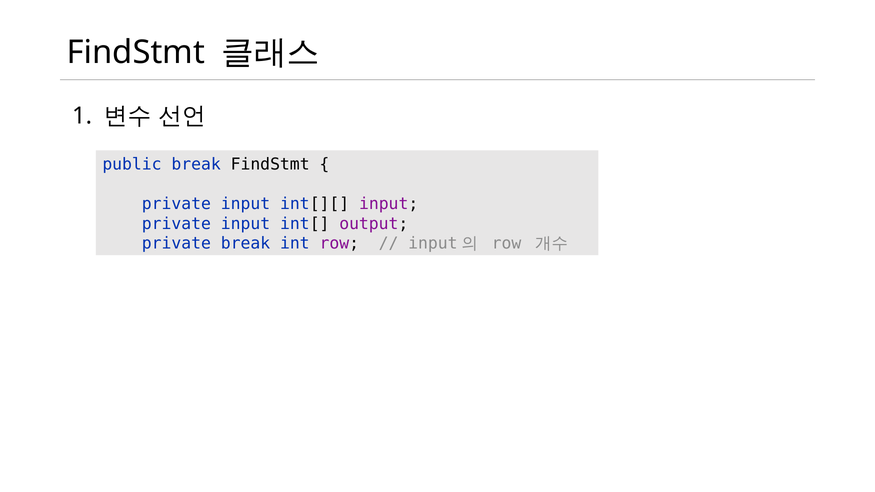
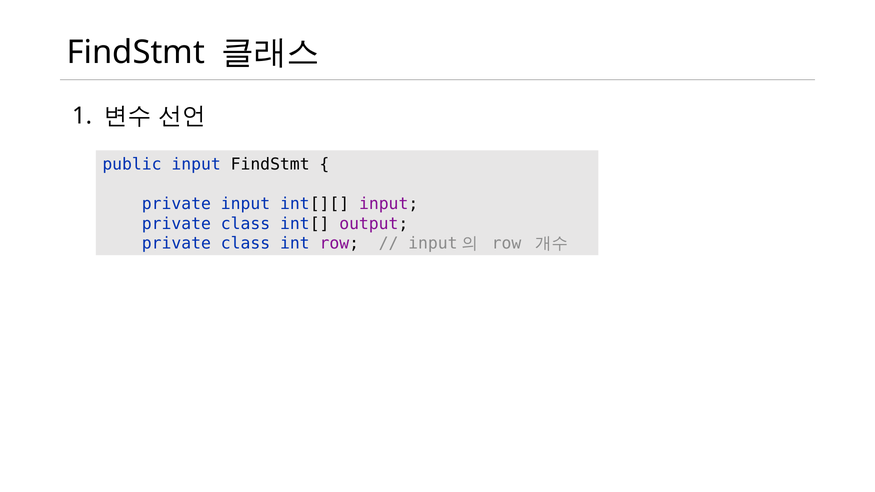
public break: break -> input (196, 165)
input: input -> class (245, 224)
break: break -> class (245, 243)
